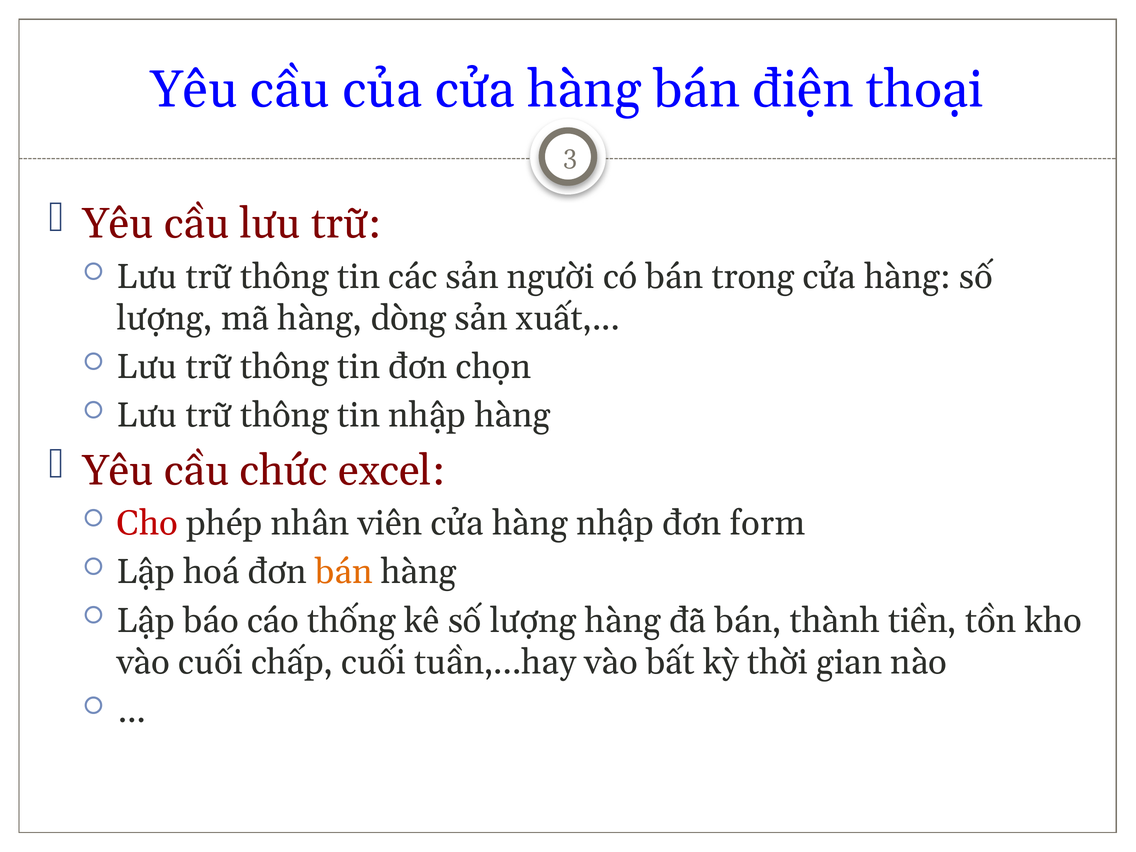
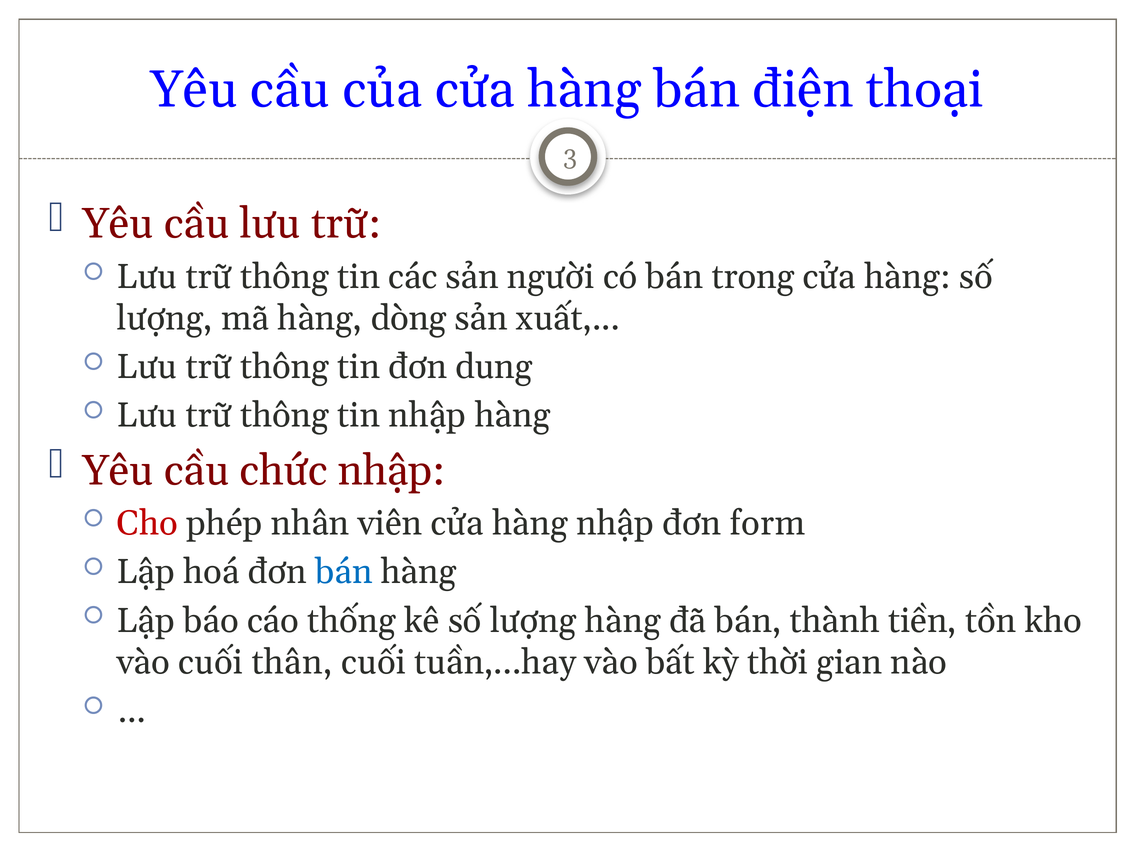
chọn: chọn -> dung (494, 367)
chức excel: excel -> nhập (392, 471)
bán colour: orange -> blue (344, 572)
chấp: chấp -> thân (292, 662)
